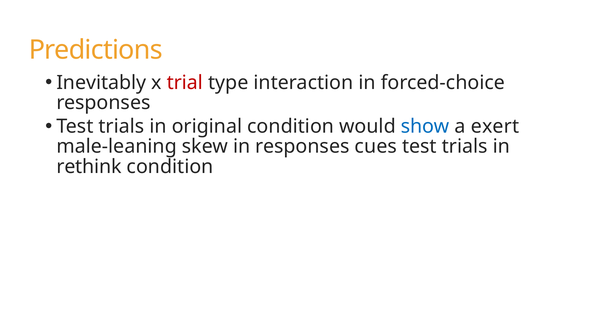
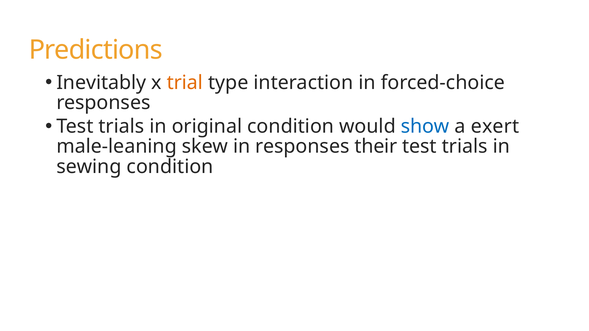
trial colour: red -> orange (185, 83)
cues: cues -> their (376, 147)
rethink: rethink -> sewing (89, 167)
